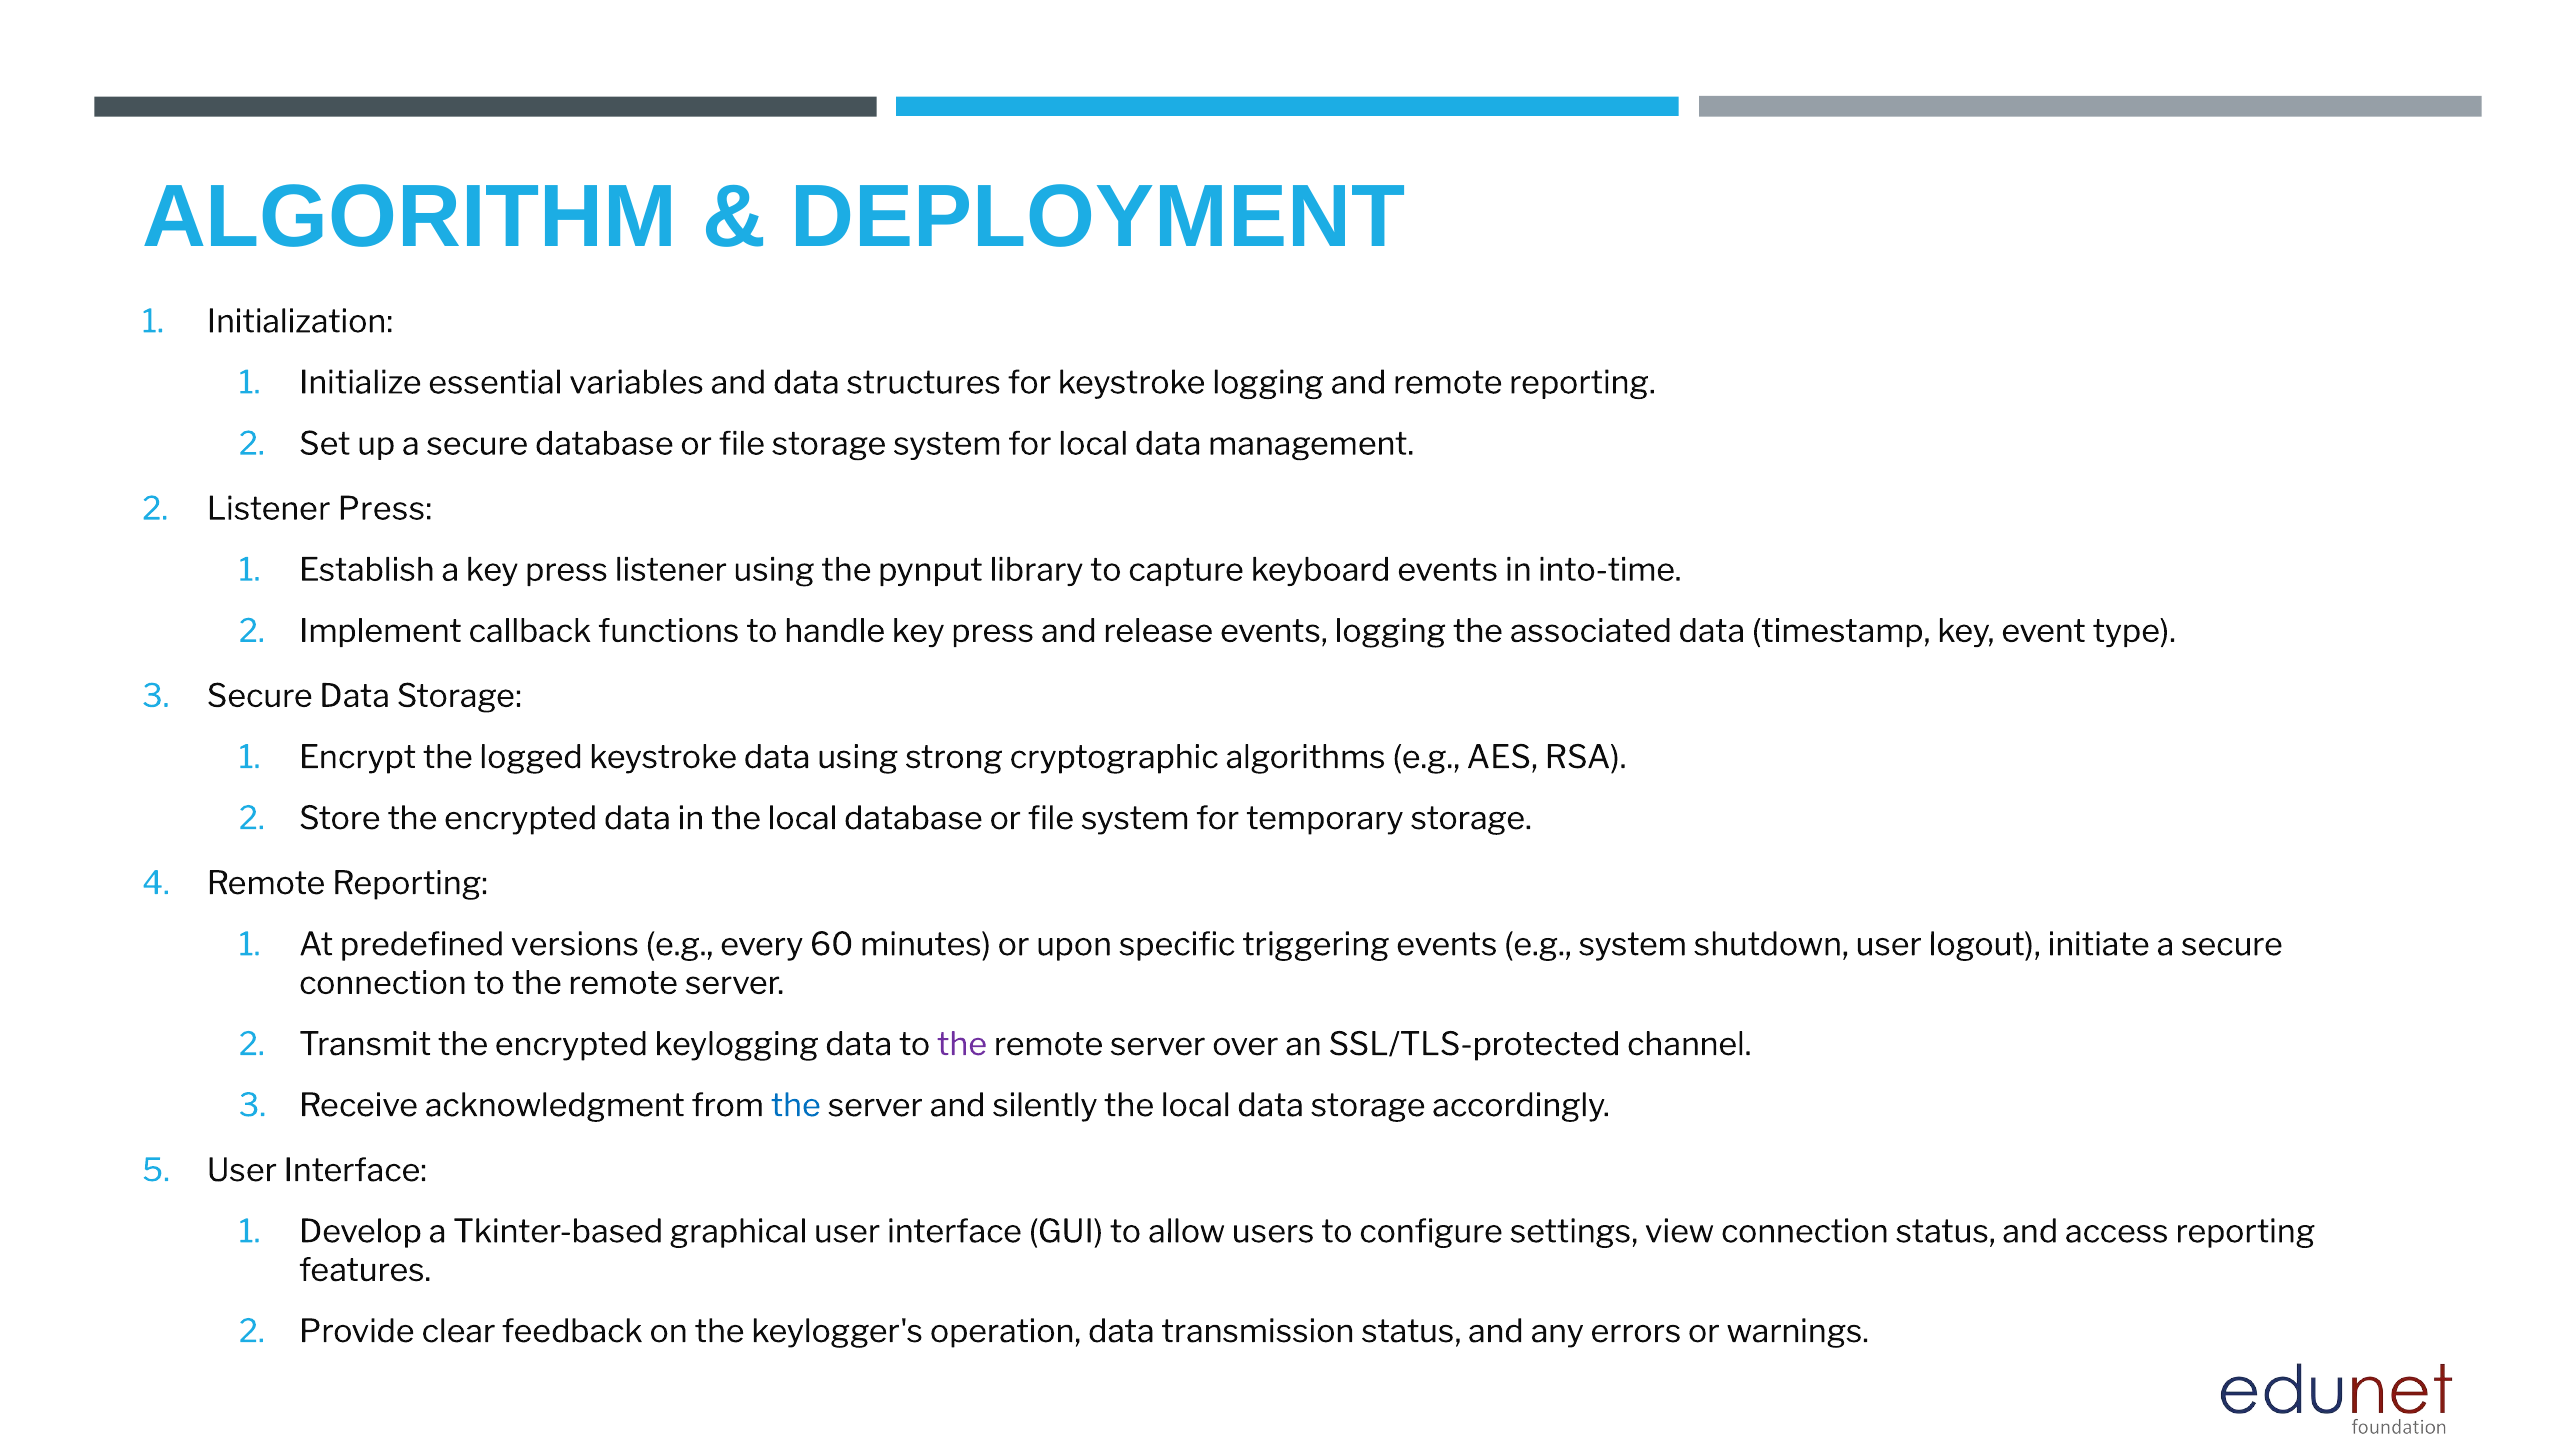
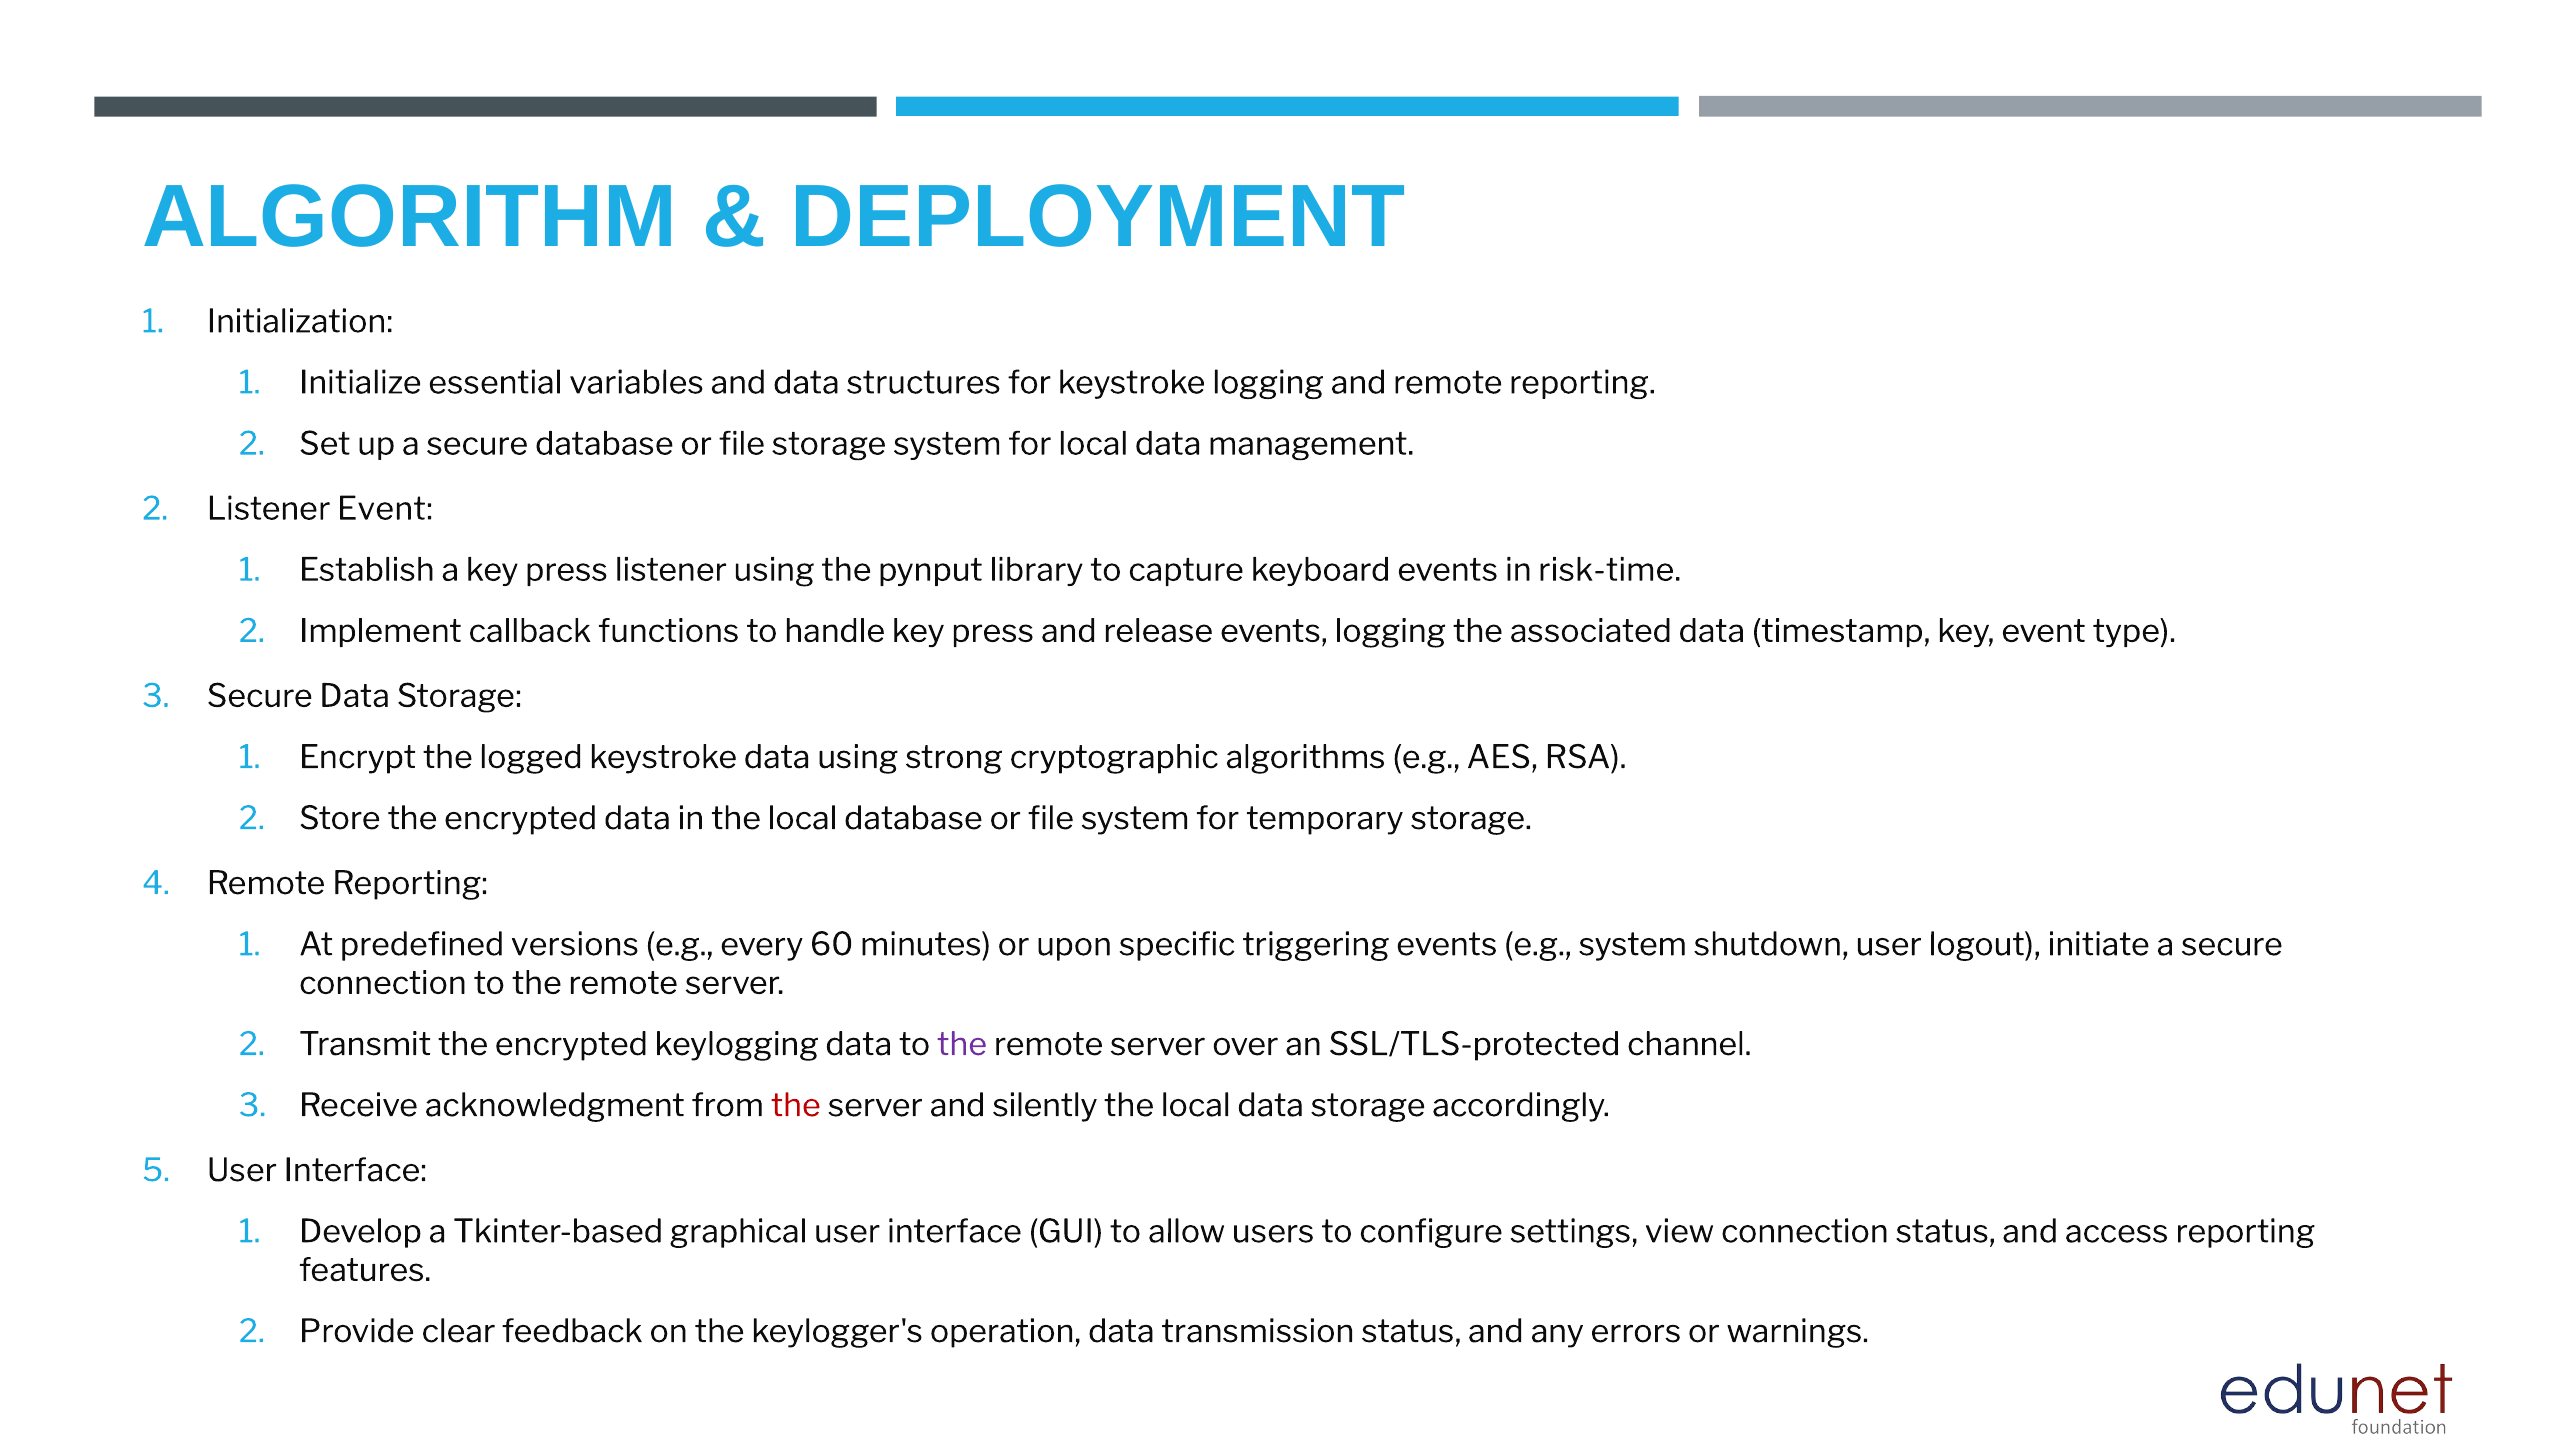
Listener Press: Press -> Event (385, 509)
into-time: into-time -> risk-time (1610, 570)
the colour: blue -> red (796, 1106)
